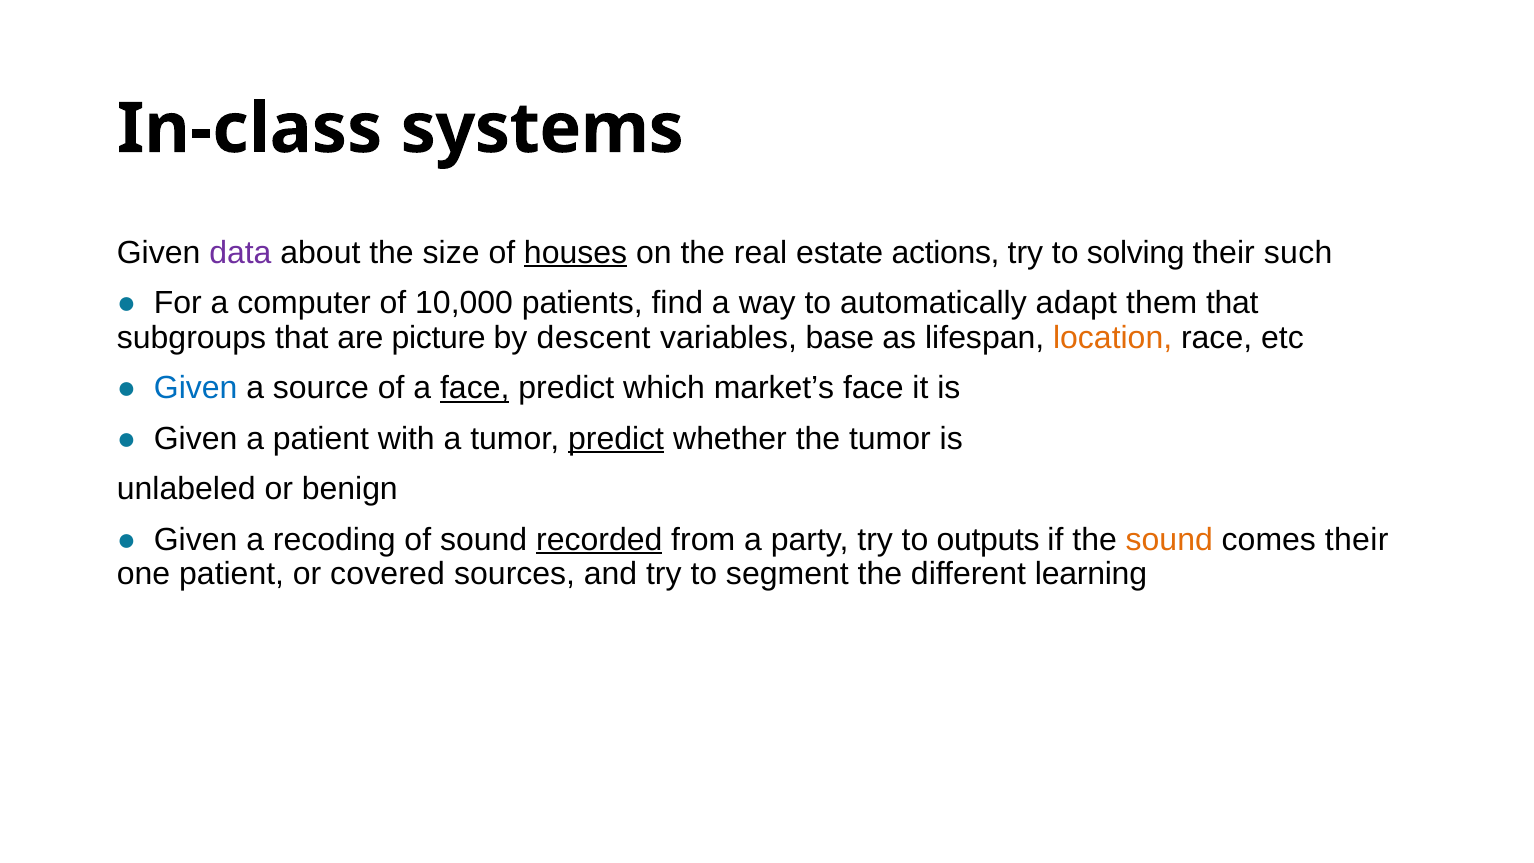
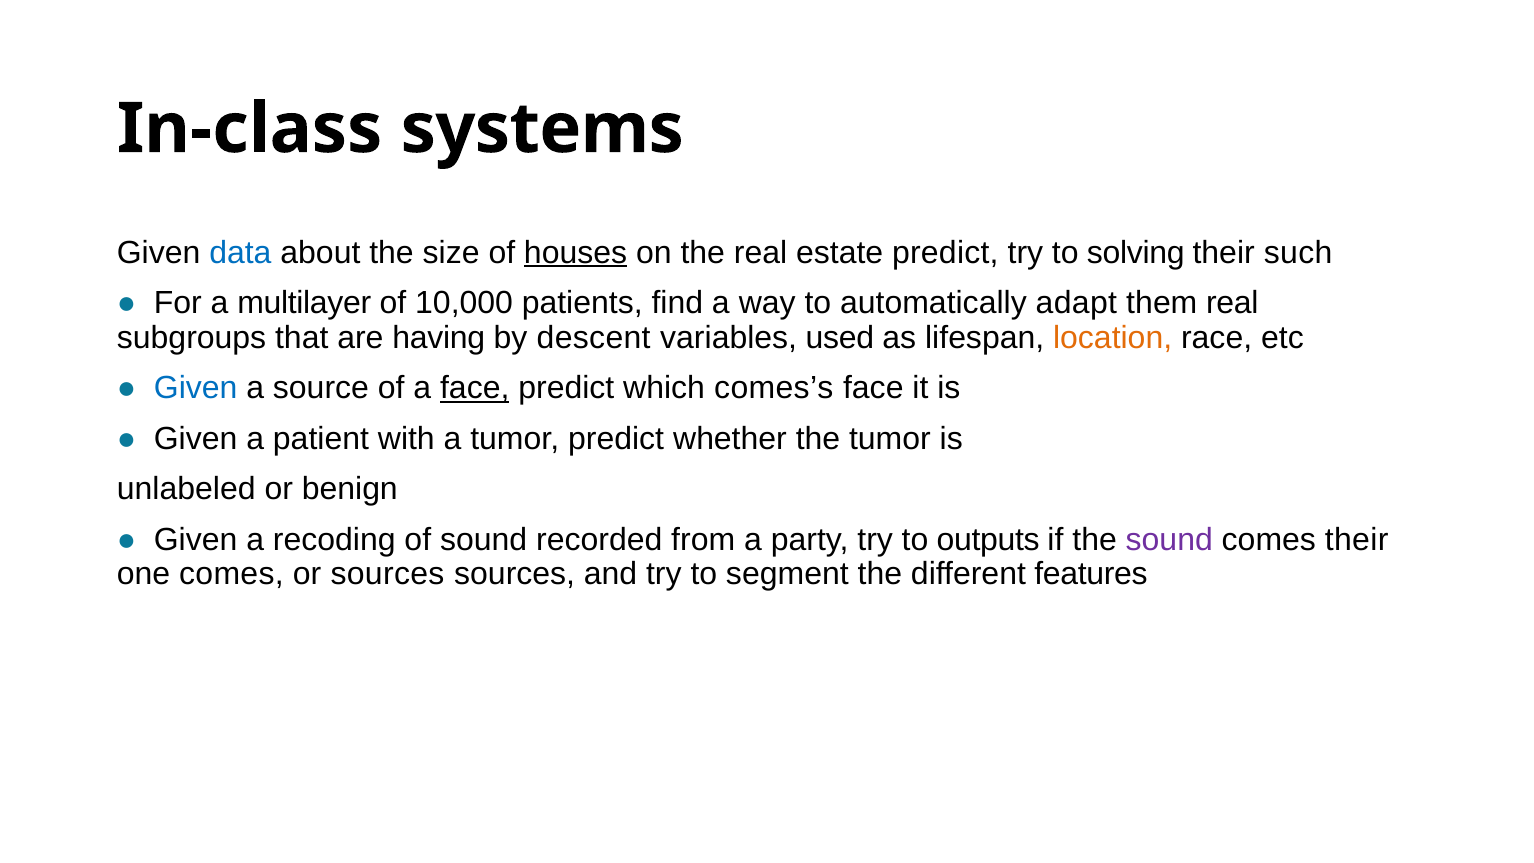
data colour: purple -> blue (240, 253)
estate actions: actions -> predict (945, 253)
computer: computer -> multilayer (304, 303)
them that: that -> real (1232, 303)
picture: picture -> having (439, 338)
base: base -> used (840, 338)
market’s: market’s -> comes’s (774, 388)
predict underline: present -> none (616, 439)
recorded underline: present -> none (599, 540)
sound colour: orange -> purple (1169, 540)
one patient: patient -> comes (231, 574)
or covered: covered -> sources (387, 574)
learning: learning -> features (1091, 574)
